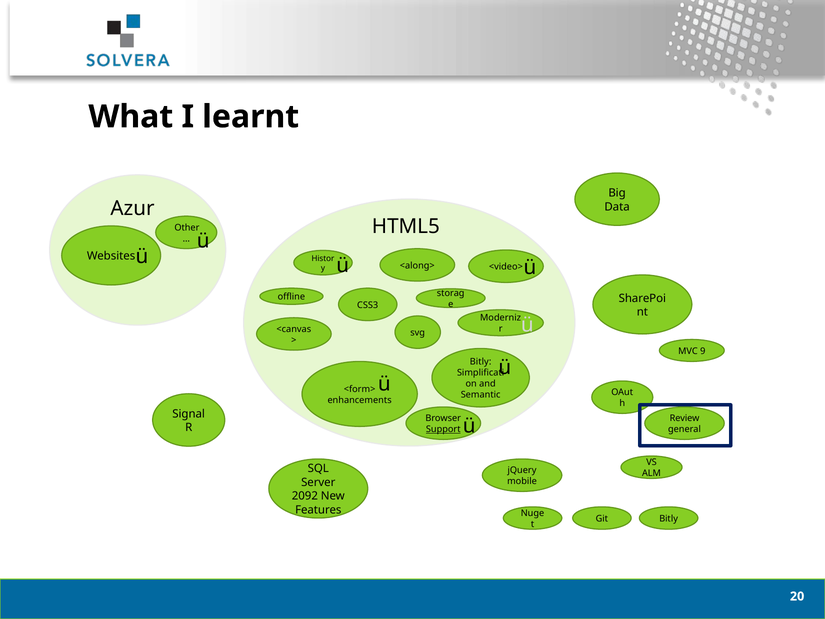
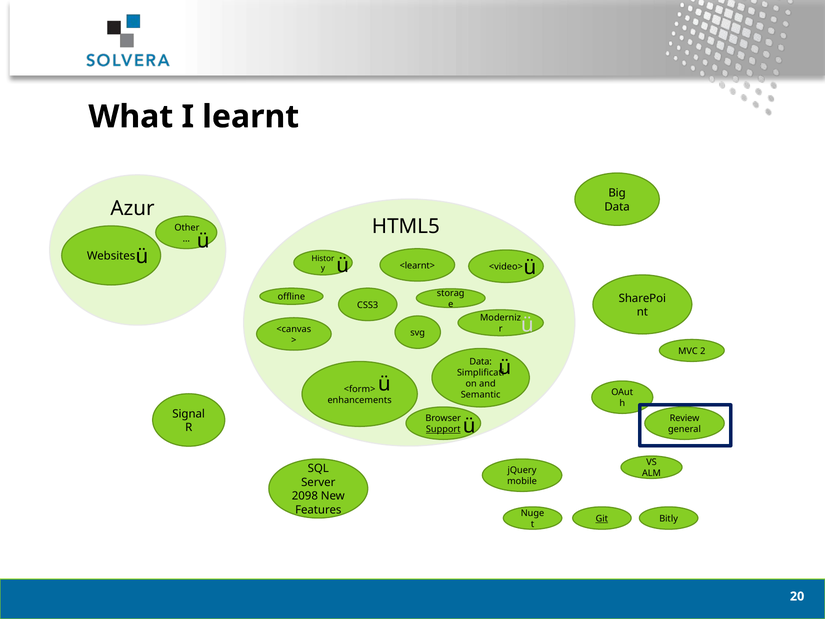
<along>: <along> -> <learnt> (417, 265)
9: 9 -> 2 (703, 351)
Bitly: Bitly -> Data (481, 362)
2092: 2092 -> 2098 (305, 496)
Git underline: none -> present (602, 518)
